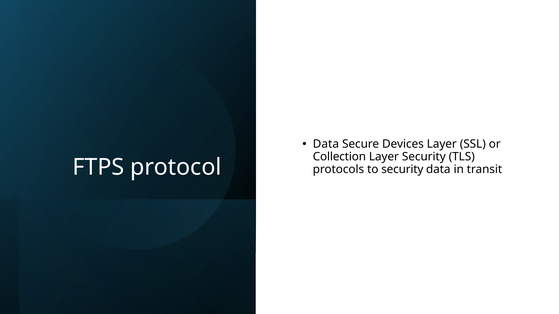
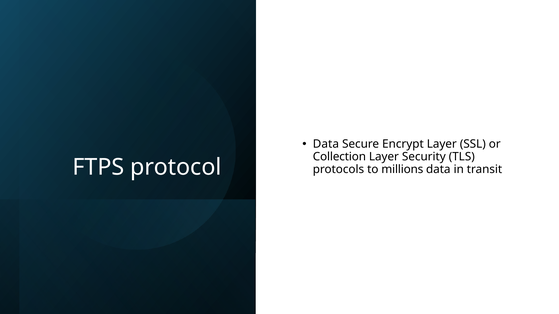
Devices: Devices -> Encrypt (403, 144)
to security: security -> millions (402, 169)
